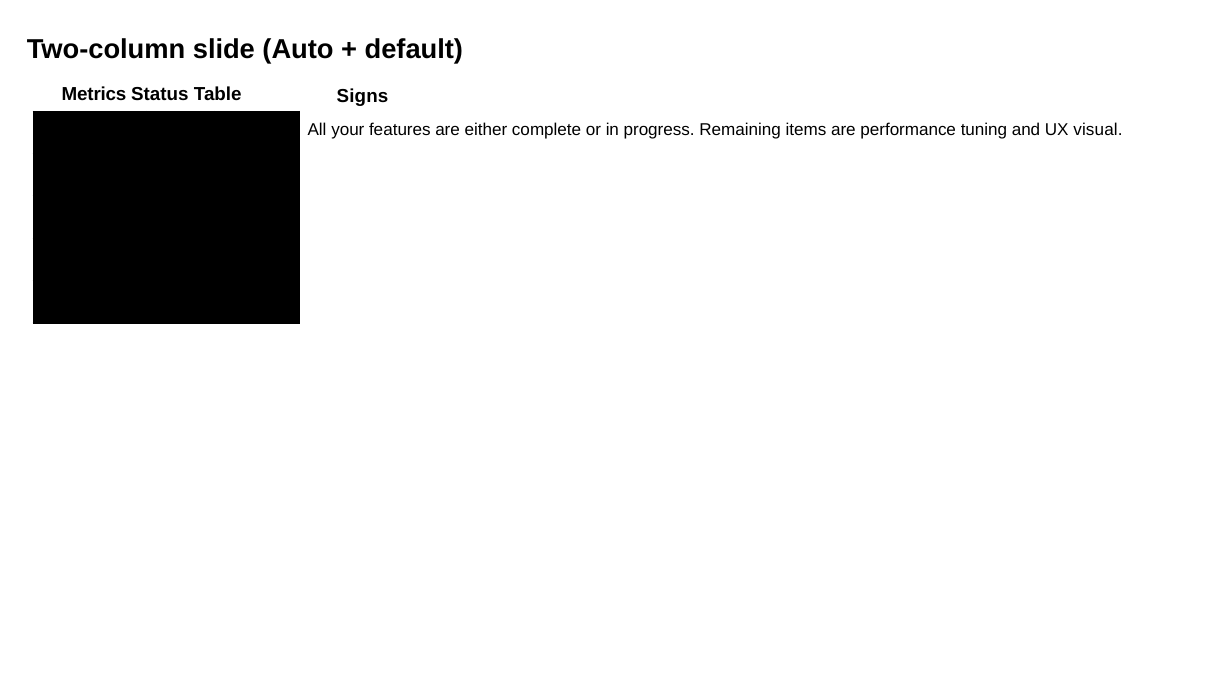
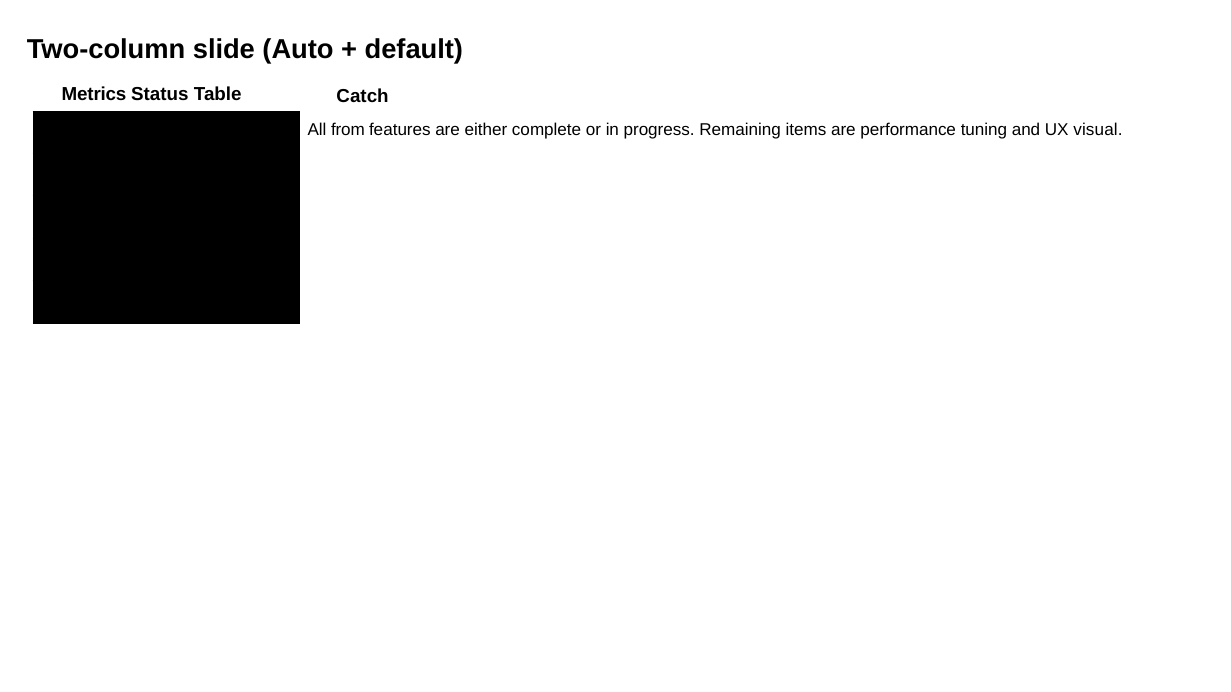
Signs: Signs -> Catch (363, 97)
your: your -> from (348, 130)
